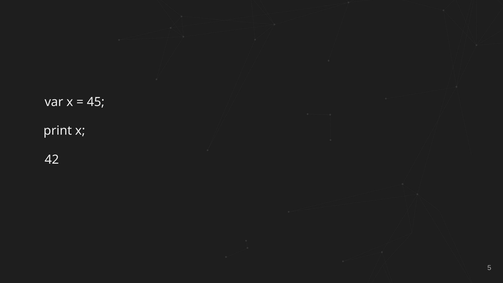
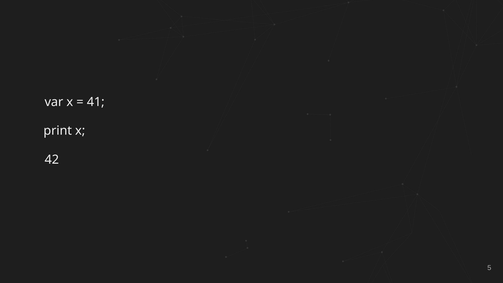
45: 45 -> 41 (96, 102)
